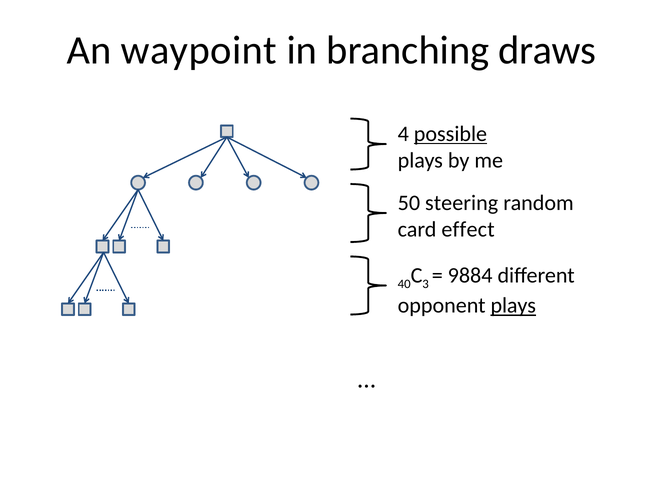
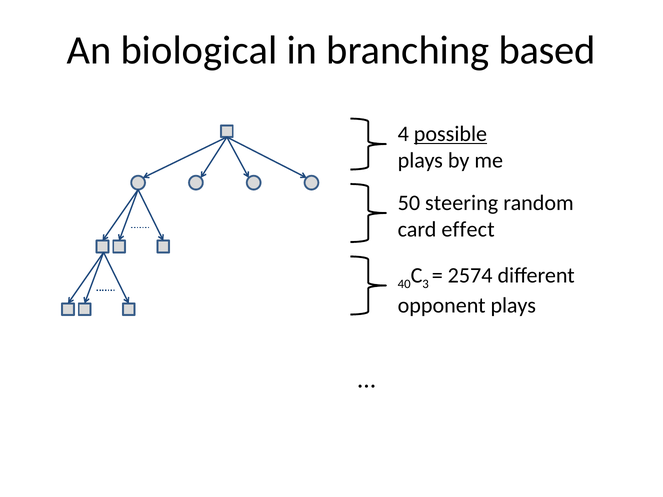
waypoint: waypoint -> biological (199, 50)
draws: draws -> based (547, 50)
9884: 9884 -> 2574 (470, 276)
plays underline: present -> none (513, 306)
